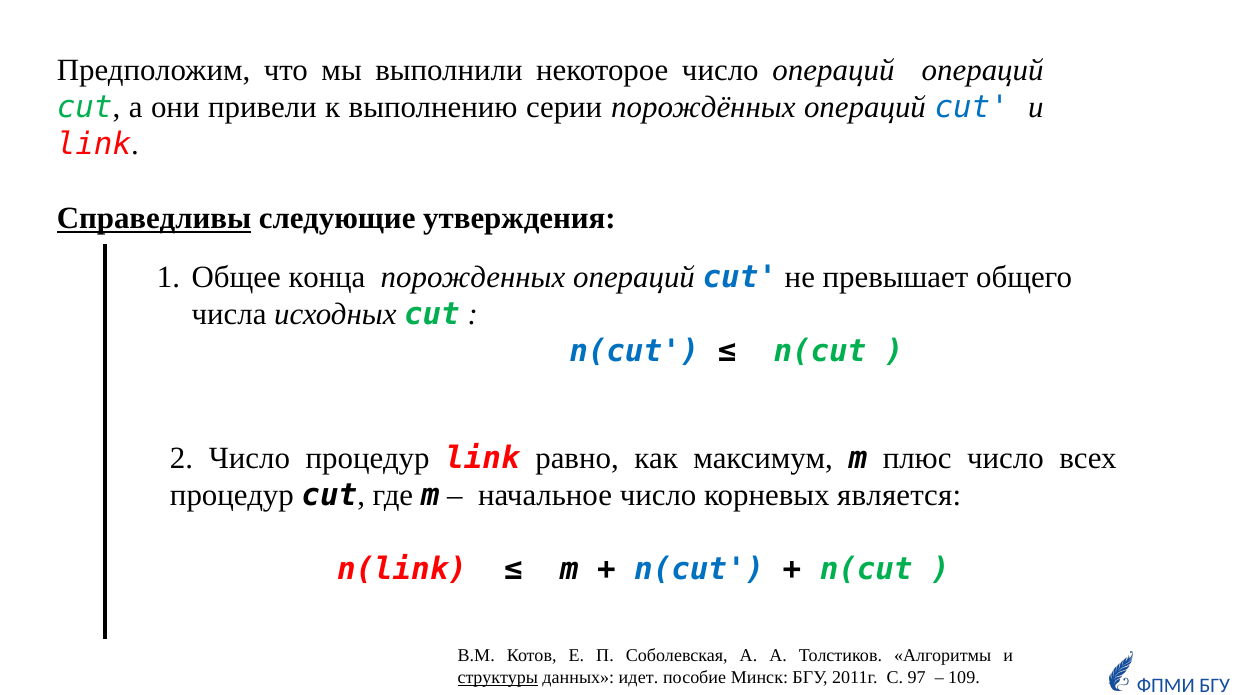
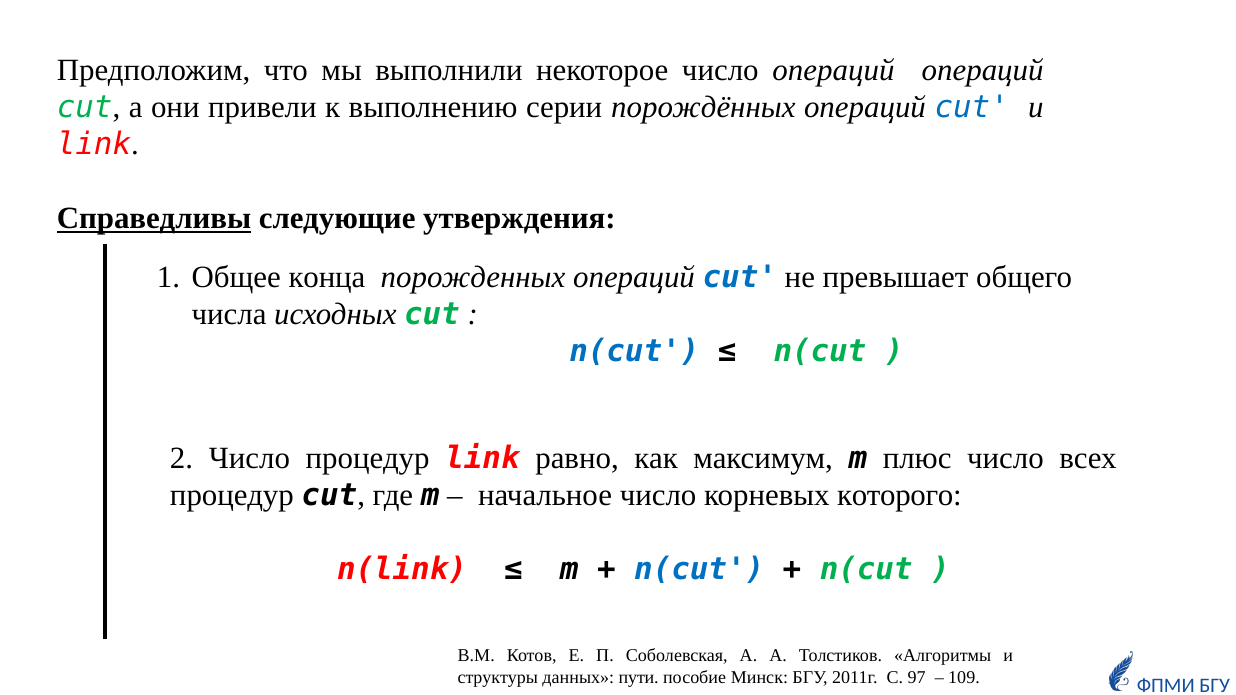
является: является -> которого (899, 496)
структуры underline: present -> none (498, 678)
идет: идет -> пути (639, 678)
